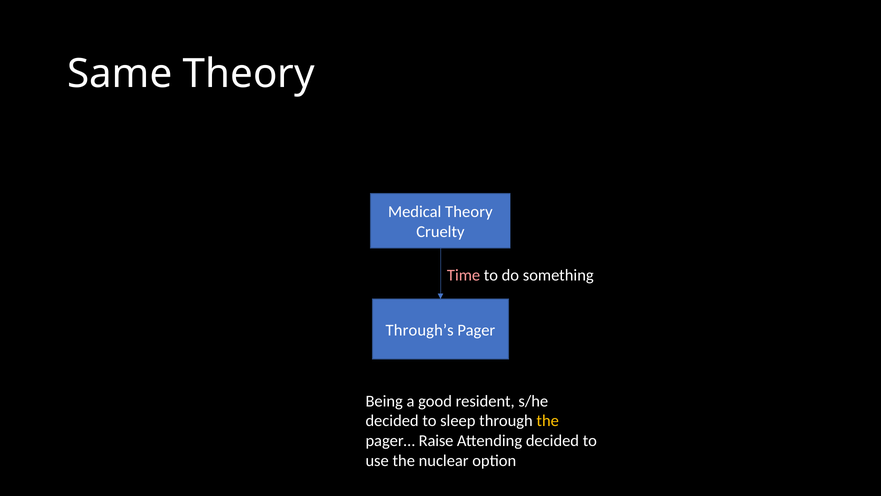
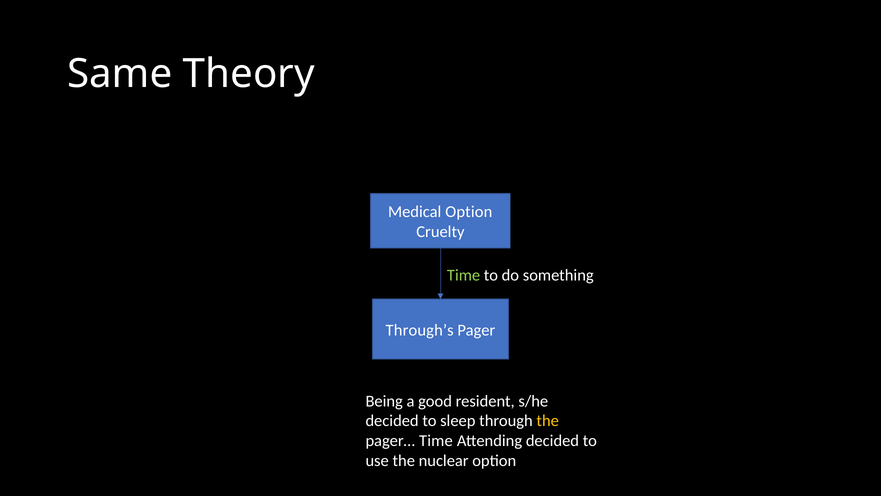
Medical Theory: Theory -> Option (469, 212)
Time colour: pink -> light green (464, 275)
pager… Raise: Raise -> Time (436, 440)
